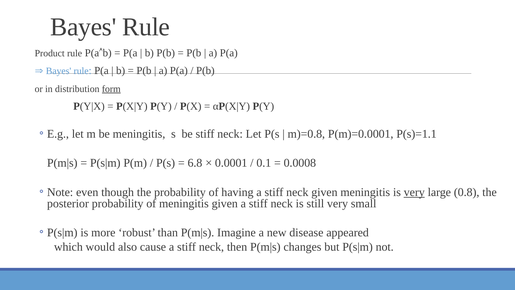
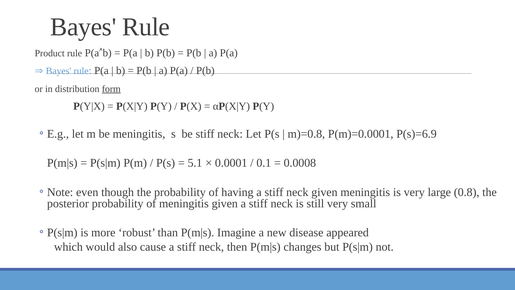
P(s)=1.1: P(s)=1.1 -> P(s)=6.9 (417, 134)
6.8: 6.8 -> 5.1 (195, 163)
very underline: present -> none (414, 192)
